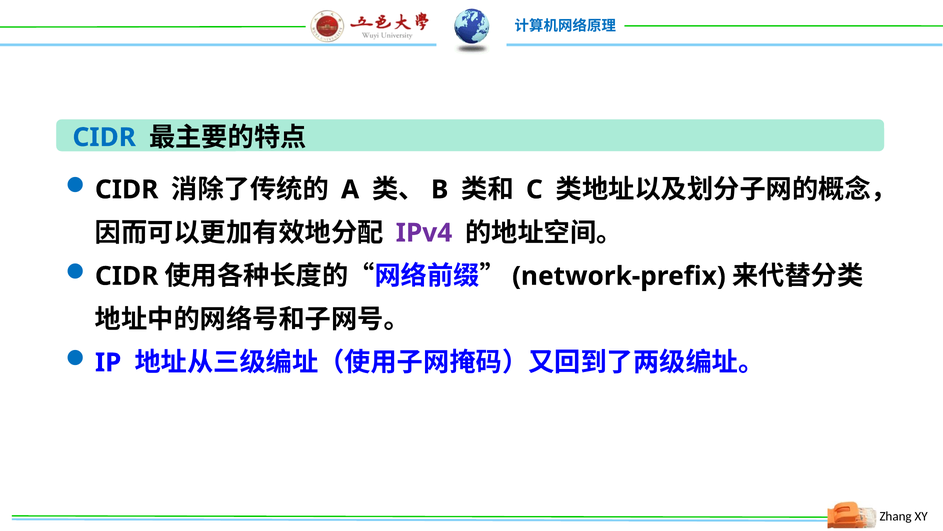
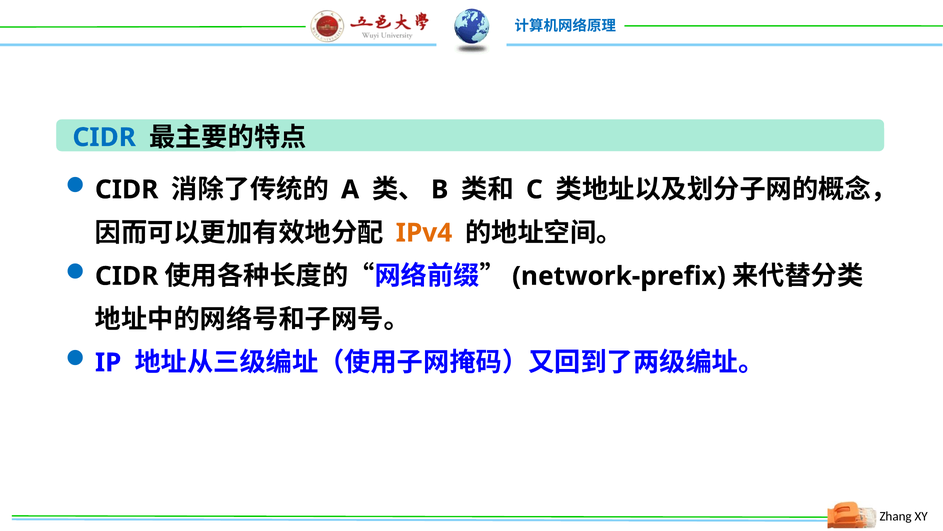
IPv4 colour: purple -> orange (424, 233)
